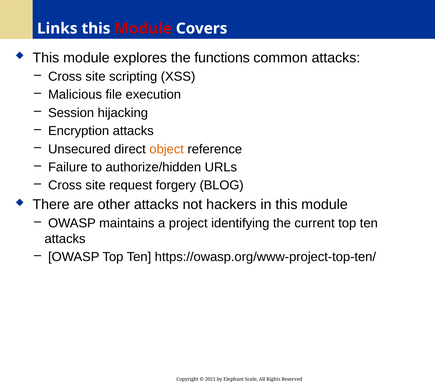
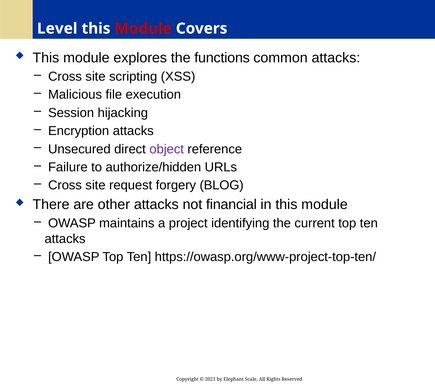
Links: Links -> Level (57, 29)
object colour: orange -> purple (167, 149)
hackers: hackers -> financial (231, 205)
